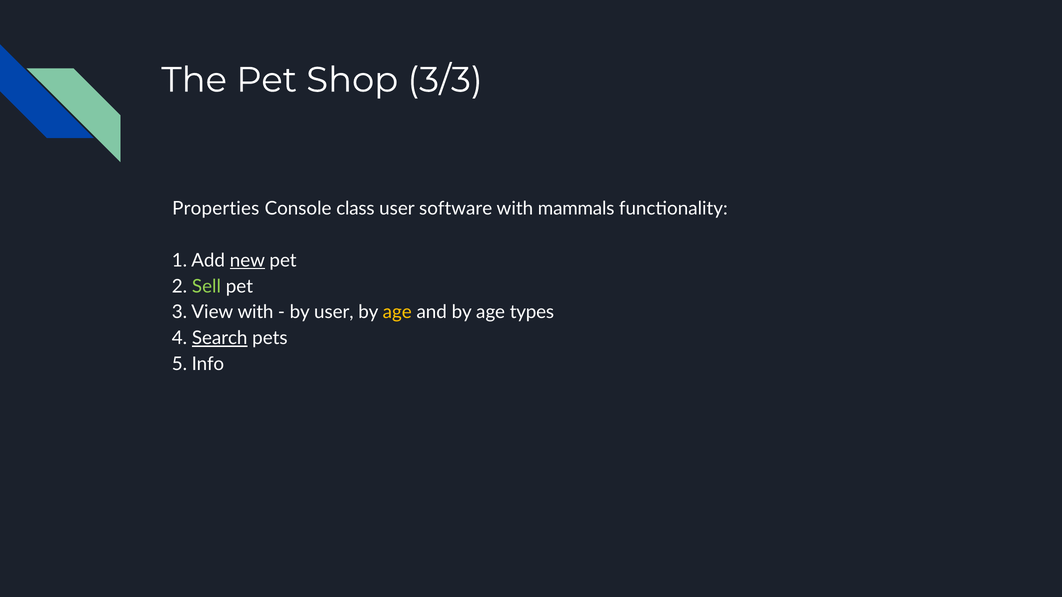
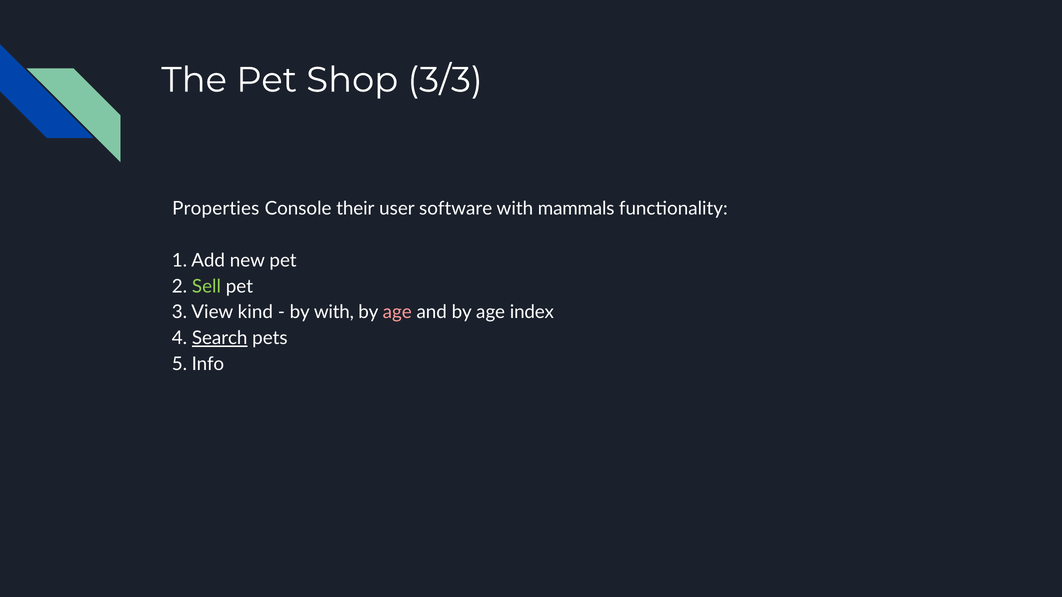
class: class -> their (355, 209)
new underline: present -> none (247, 261)
View with: with -> kind (255, 312)
by user: user -> with (334, 312)
age colour: yellow -> pink (397, 312)
types: types -> index (532, 312)
